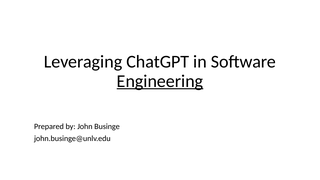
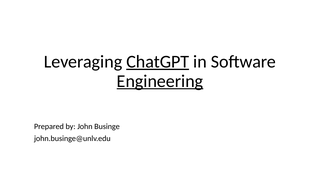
ChatGPT underline: none -> present (158, 62)
